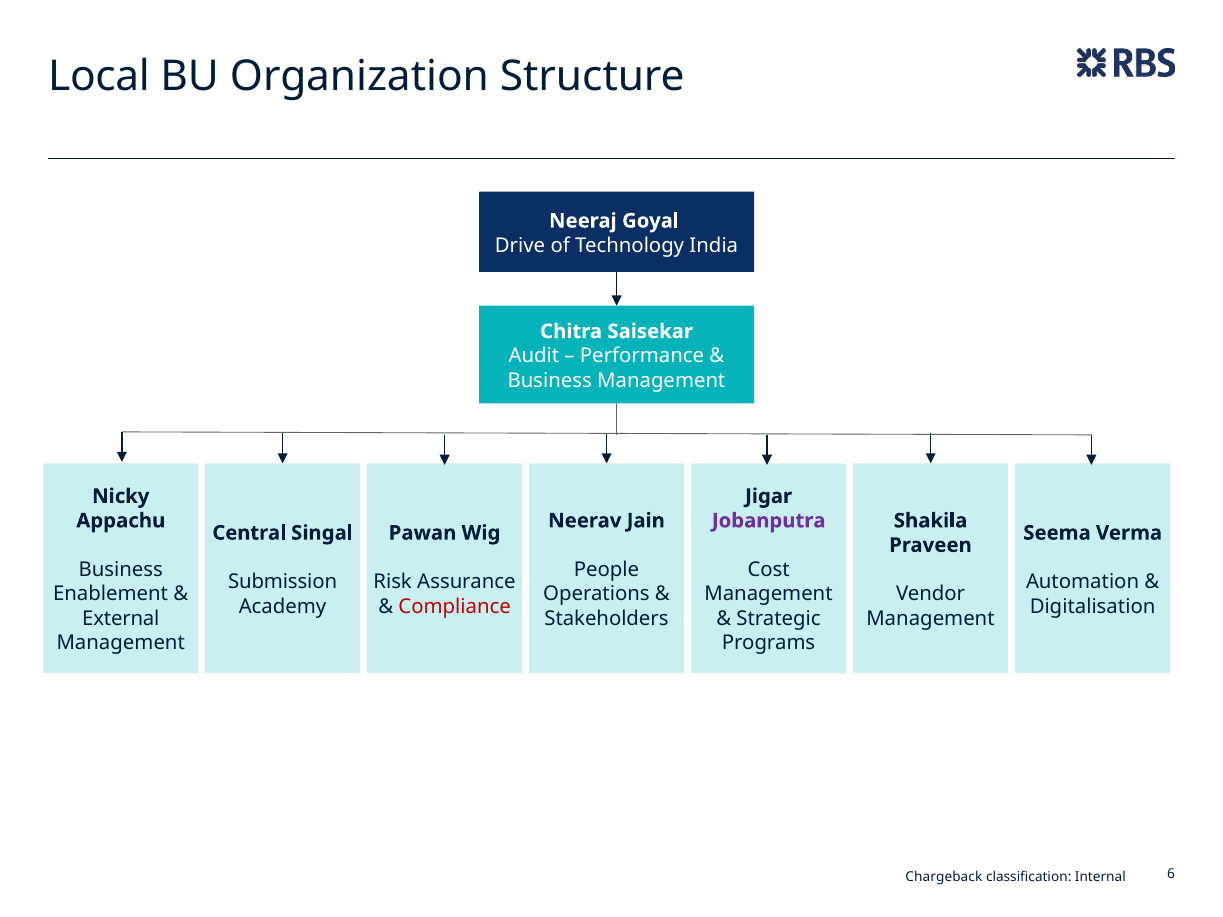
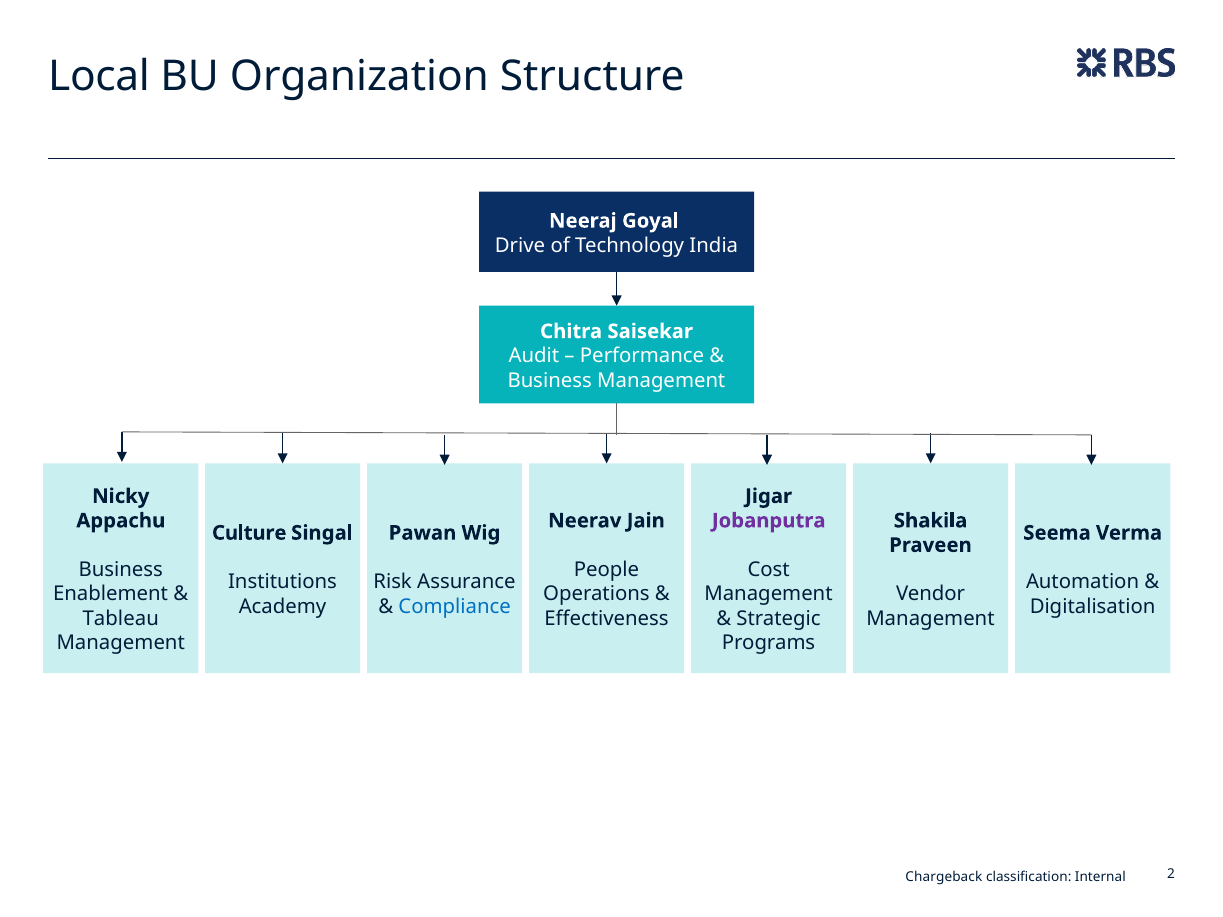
Central: Central -> Culture (249, 533)
Submission: Submission -> Institutions (283, 582)
Compliance colour: red -> blue (455, 606)
External: External -> Tableau (121, 619)
Stakeholders: Stakeholders -> Effectiveness (606, 619)
6: 6 -> 2 (1171, 874)
